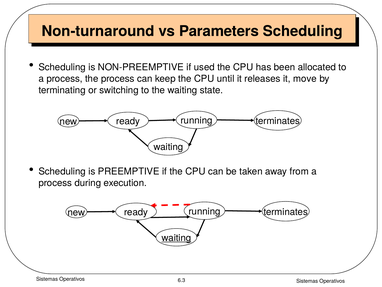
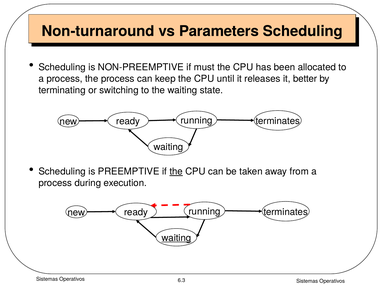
used: used -> must (204, 67)
move: move -> better (305, 79)
the underline: none -> present (176, 171)
